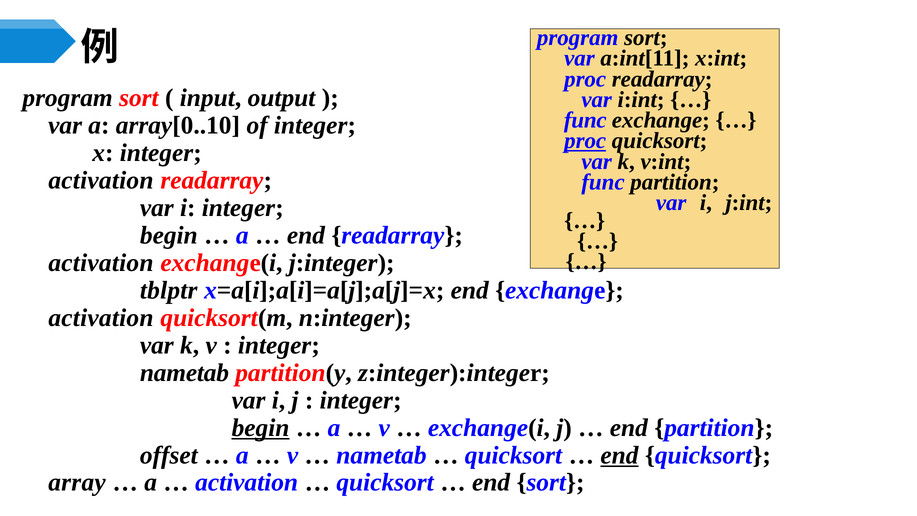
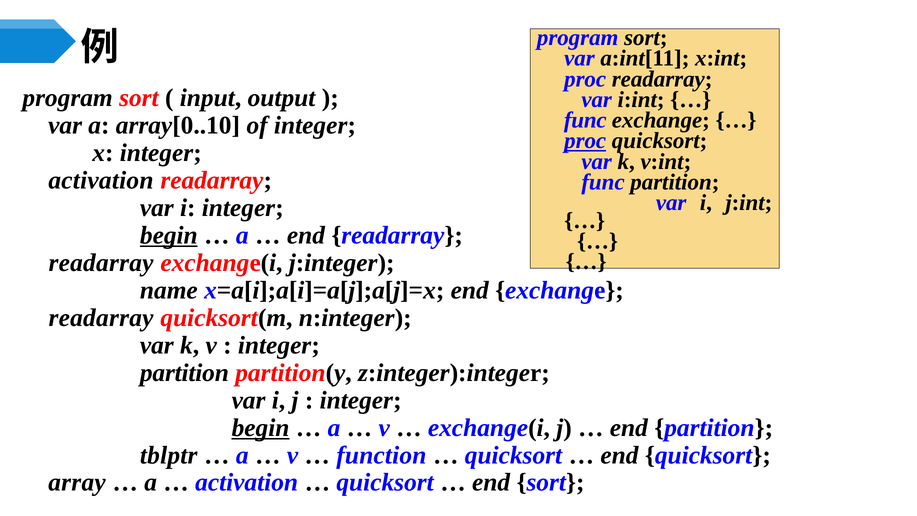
begin underline: none -> present (169, 235)
activation: activation -> readarray (101, 263)
tblptr: tblptr -> name (169, 290)
activation: activation -> readarray (101, 318)
nametab: nametab -> partition (184, 373)
offset: offset -> tblptr (169, 455)
nametab: nametab -> function (381, 455)
end underline: present -> none (619, 455)
